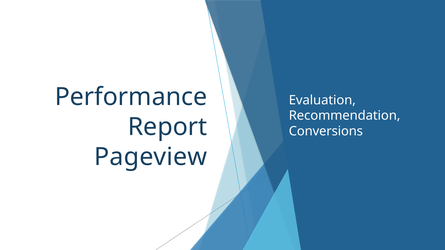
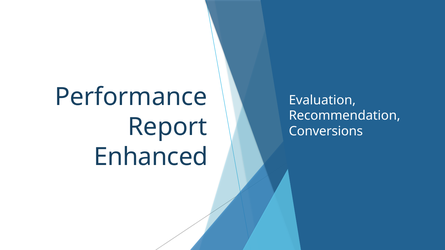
Pageview: Pageview -> Enhanced (151, 157)
